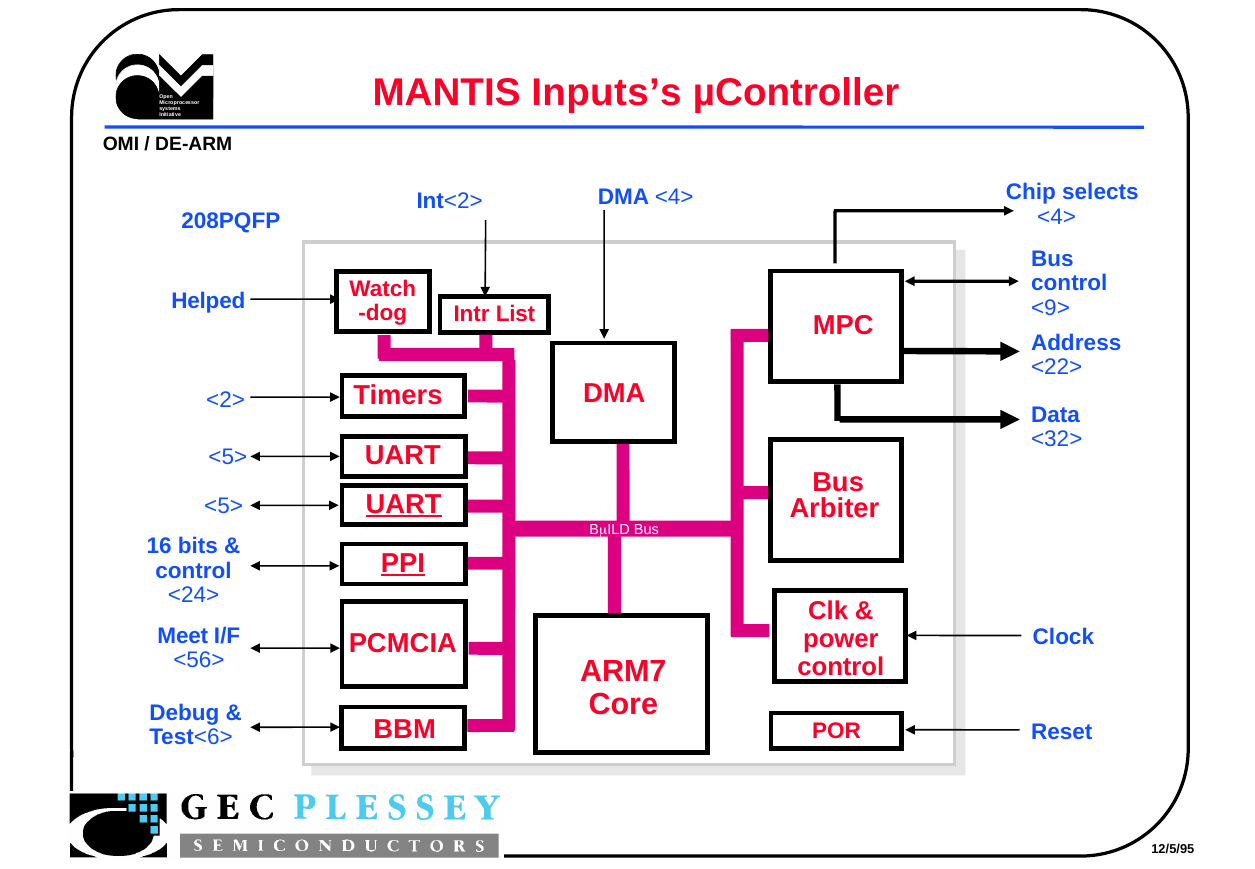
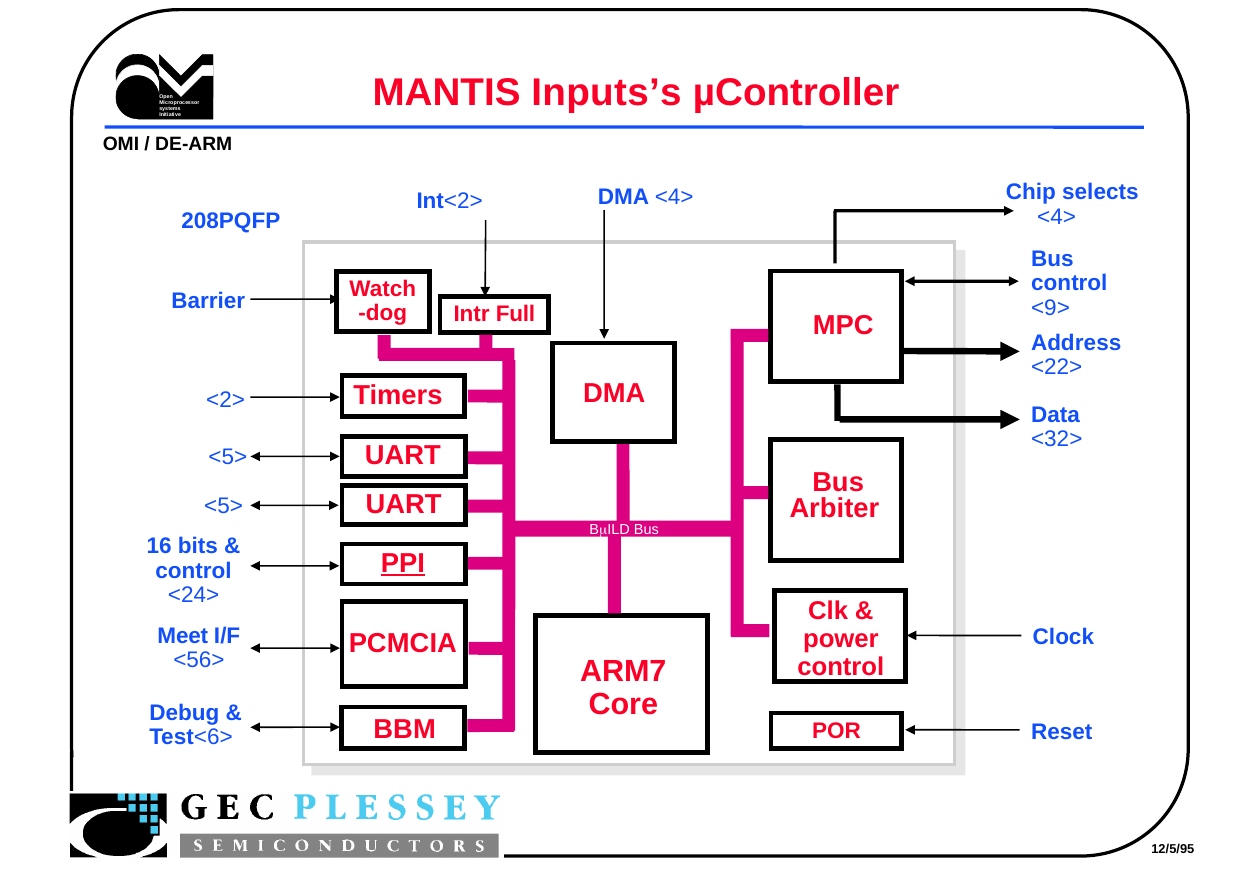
Helped: Helped -> Barrier (208, 301)
List: List -> Full (515, 314)
UART underline: present -> none (404, 504)
